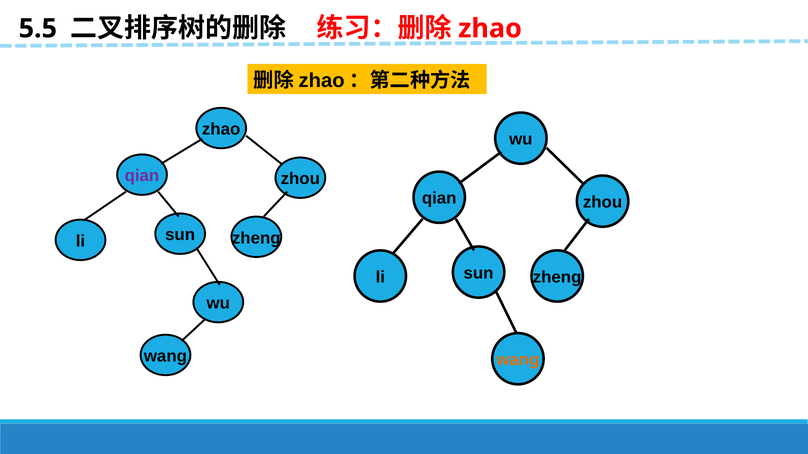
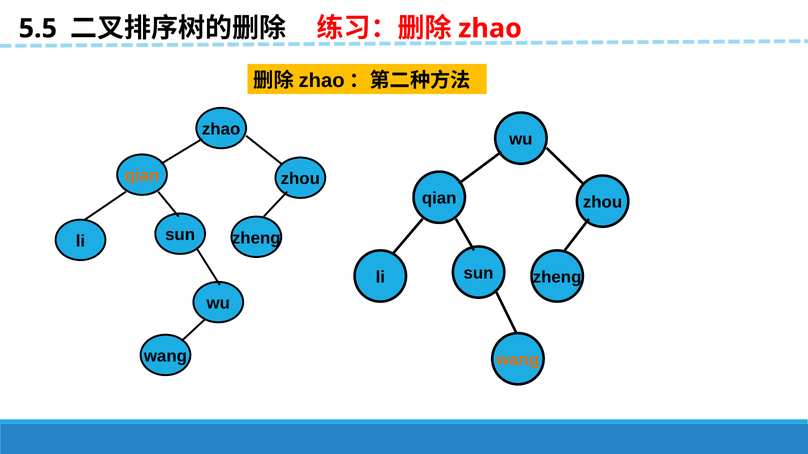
qian colour: purple -> orange (142, 176)
